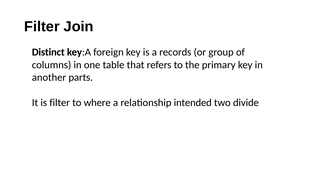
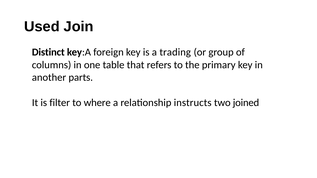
Filter: Filter -> Used (42, 27)
records: records -> trading (175, 52)
intended: intended -> instructs (193, 103)
divide: divide -> joined (246, 103)
